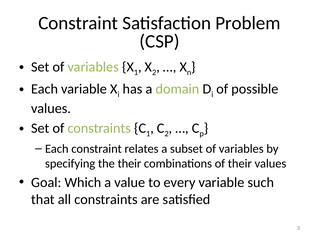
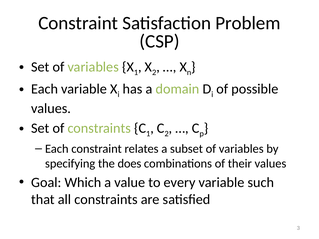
the their: their -> does (129, 164)
